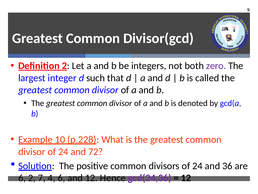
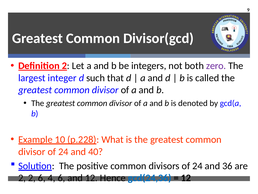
72: 72 -> 40 (96, 151)
6: 6 -> 2 (22, 178)
2 7: 7 -> 6 (42, 178)
gcd(24,36 colour: purple -> blue (150, 178)
